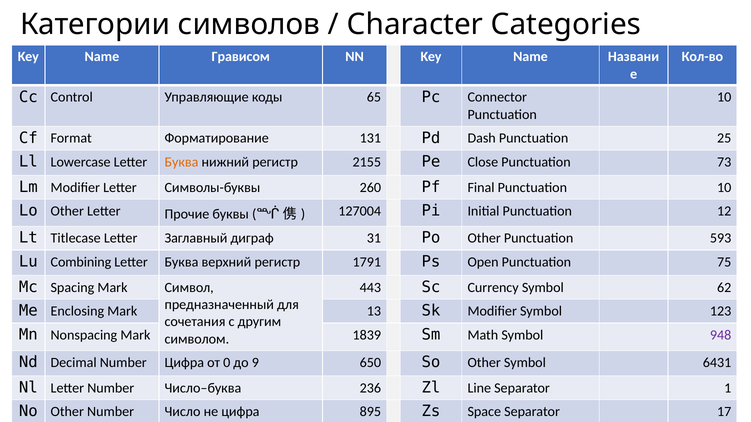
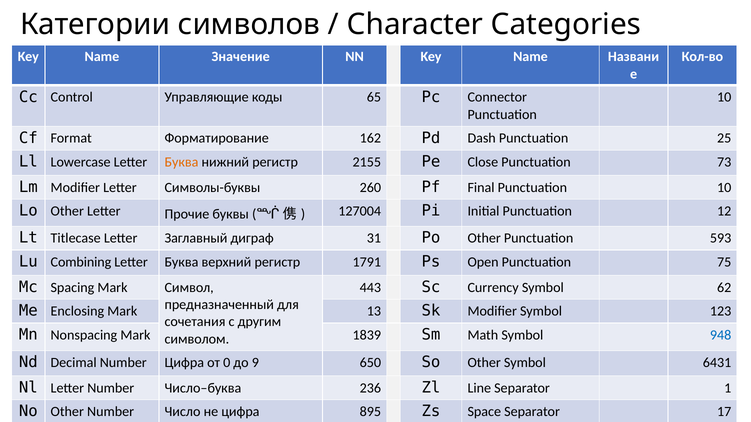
Грависом: Грависом -> Значение (241, 57)
131: 131 -> 162 (370, 138)
948 colour: purple -> blue (721, 335)
